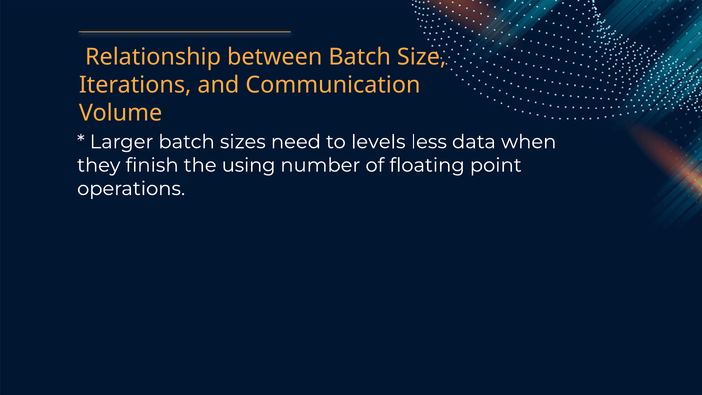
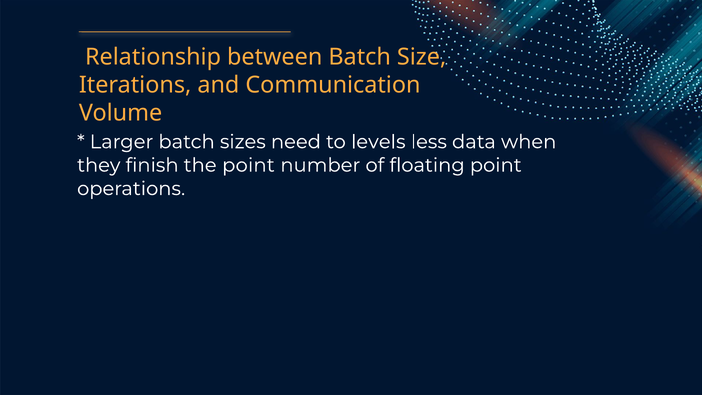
the using: using -> point (248, 165)
